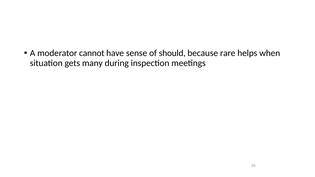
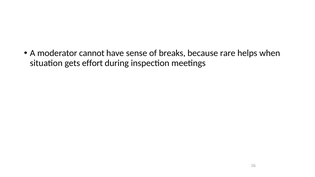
should: should -> breaks (172, 53)
many: many -> effort (92, 63)
